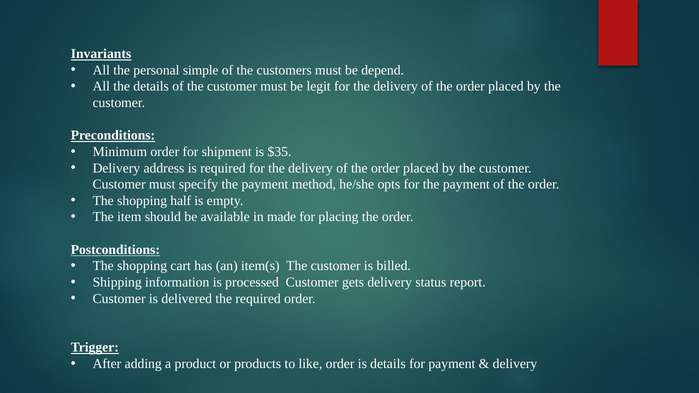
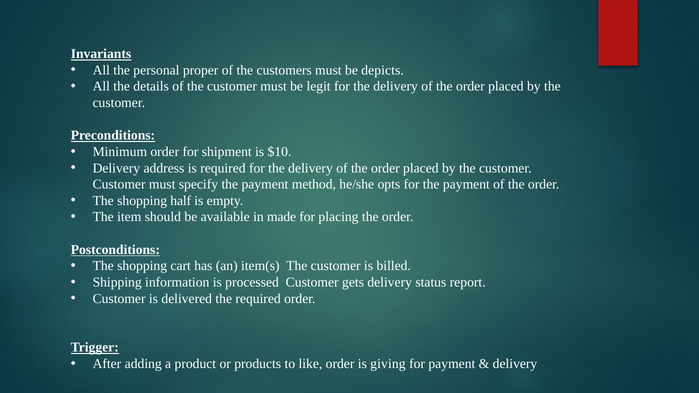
simple: simple -> proper (201, 70)
depend: depend -> depicts (383, 70)
$35: $35 -> $10 (280, 152)
is details: details -> giving (388, 364)
